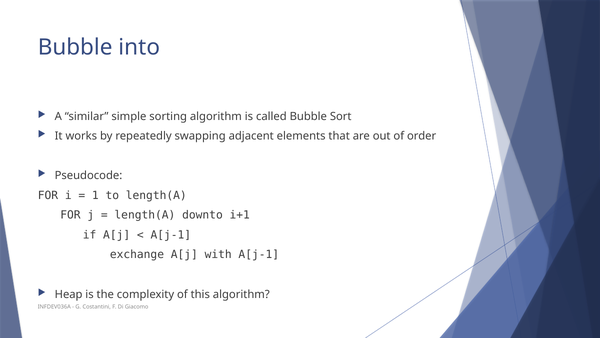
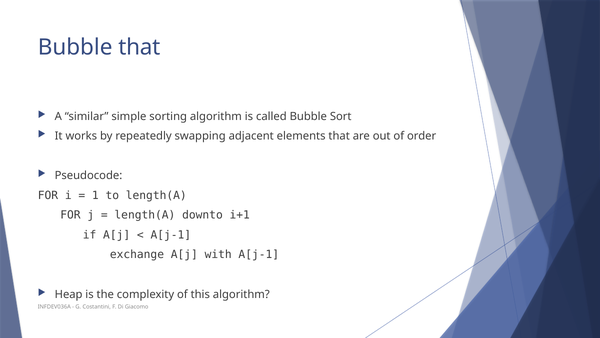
Bubble into: into -> that (139, 47)
